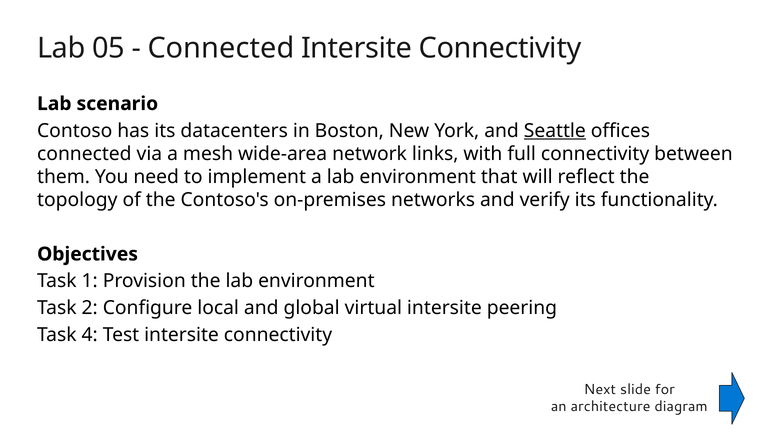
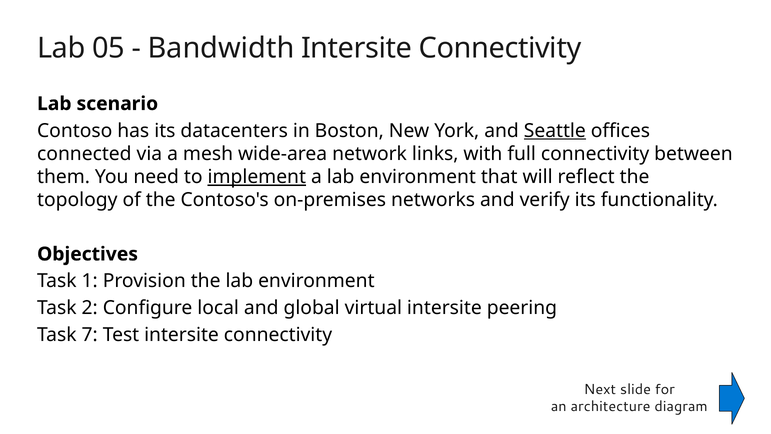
Connected: Connected -> Bandwidth (221, 48)
implement underline: none -> present (257, 177)
4: 4 -> 7 (90, 335)
